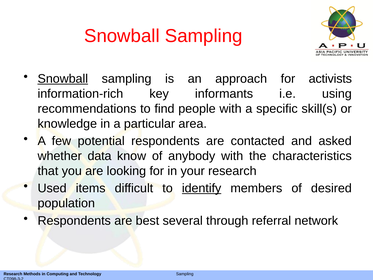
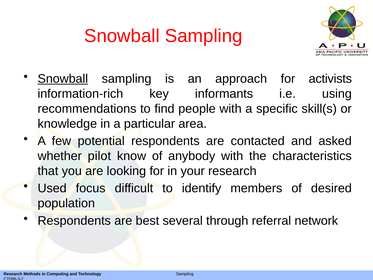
data: data -> pilot (99, 156)
items: items -> focus (91, 188)
identify underline: present -> none (202, 188)
